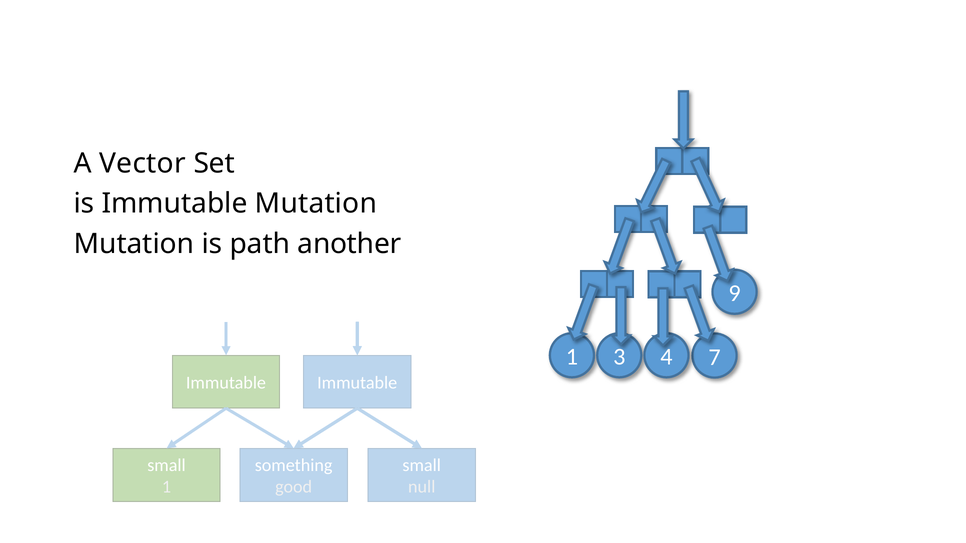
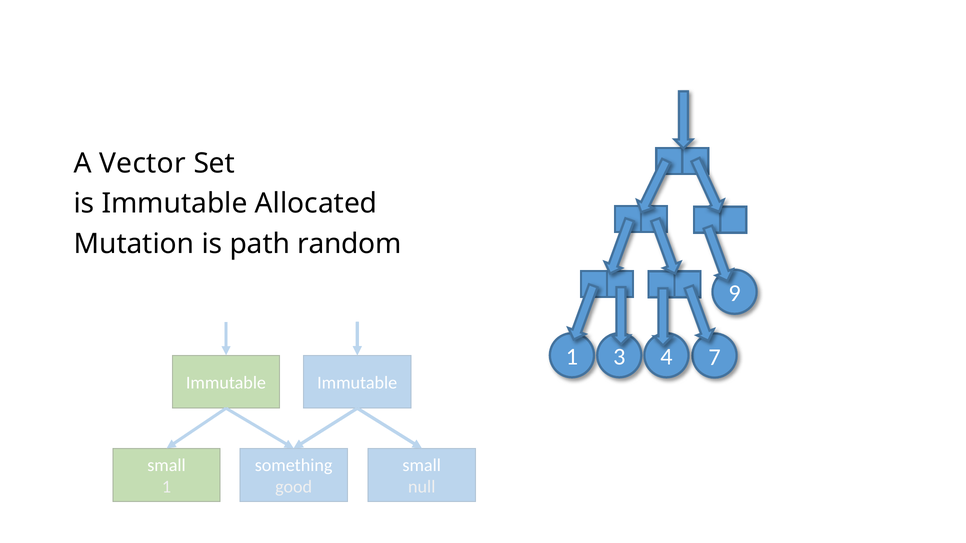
Immutable Mutation: Mutation -> Allocated (316, 204)
another: another -> random (349, 244)
